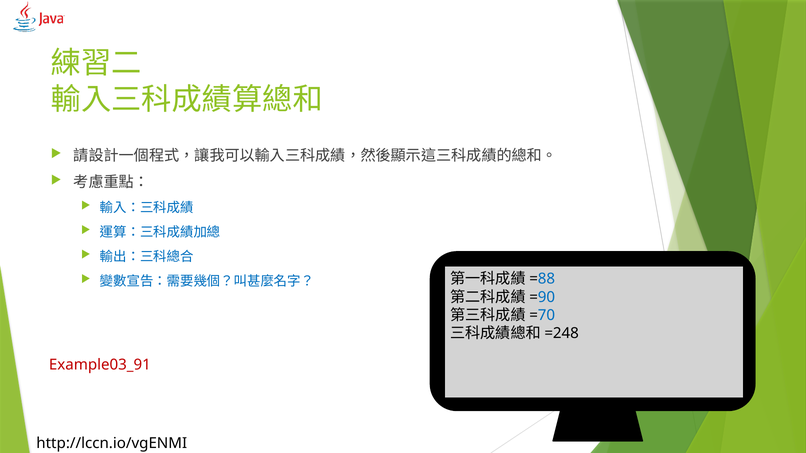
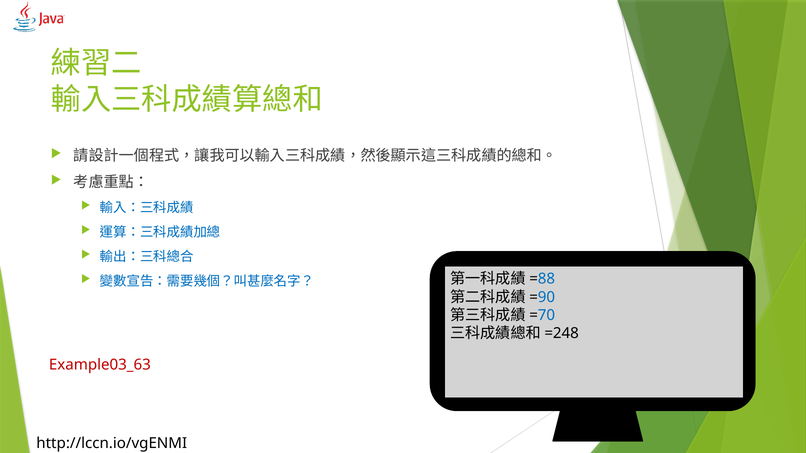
Example03_91: Example03_91 -> Example03_63 (100, 365)
